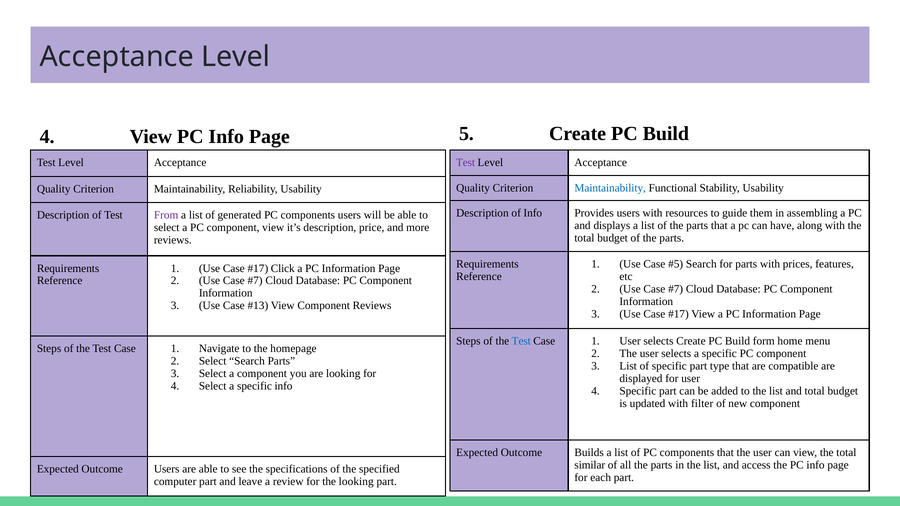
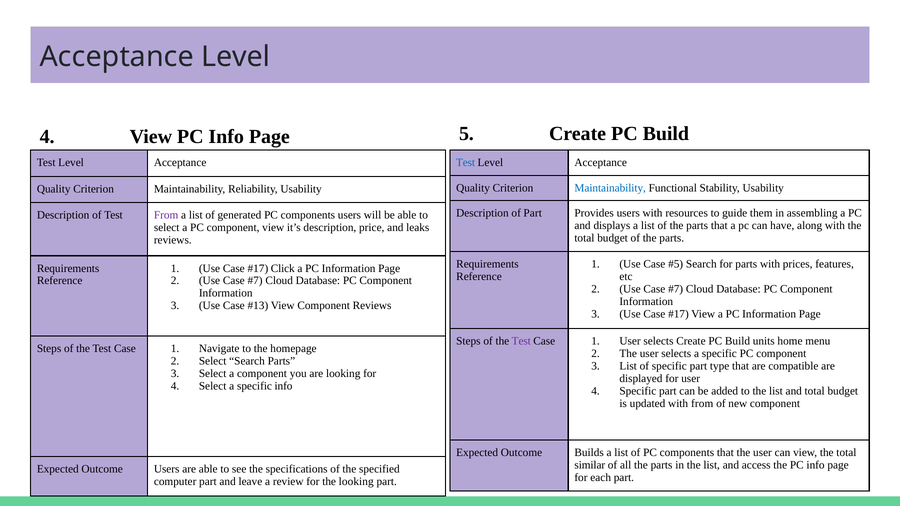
Test colour: purple -> blue (466, 163)
of Info: Info -> Part (533, 213)
more: more -> leaks (418, 228)
Test colour: blue -> purple (521, 341)
form: form -> units (764, 341)
with filter: filter -> from (702, 404)
